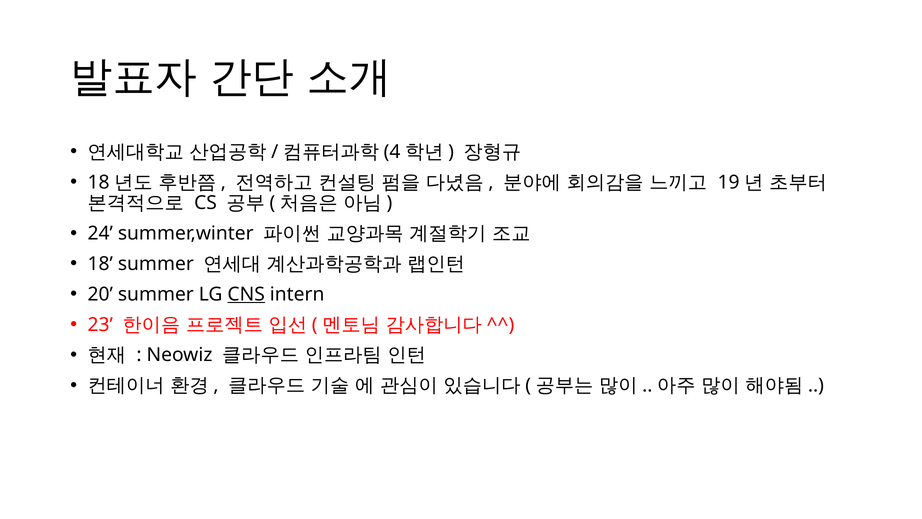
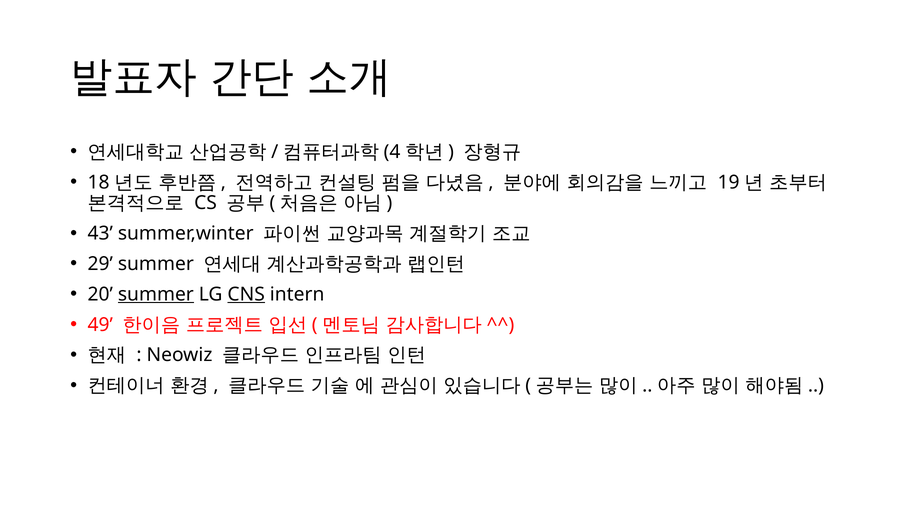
24: 24 -> 43 (100, 233)
18: 18 -> 29 (100, 264)
summer underline: none -> present (156, 294)
23: 23 -> 49 (100, 324)
